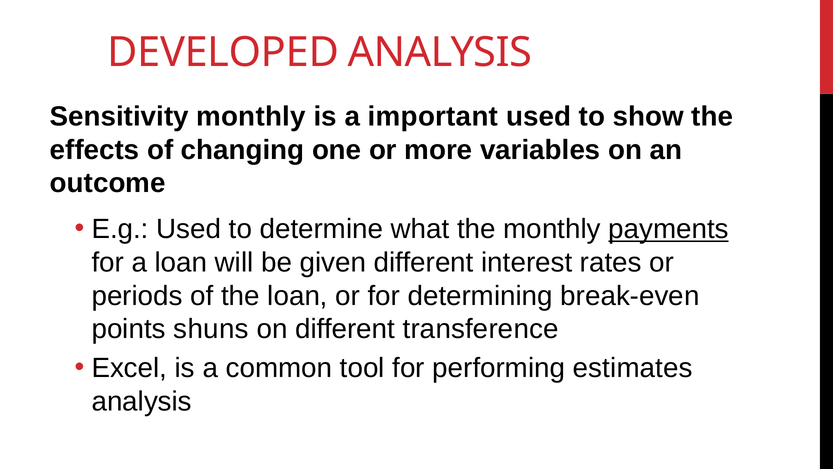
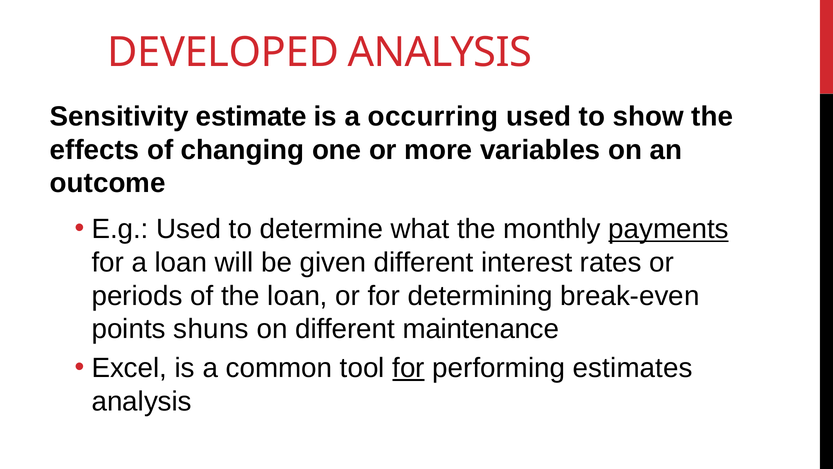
Sensitivity monthly: monthly -> estimate (251, 117)
important: important -> occurring (433, 117)
transference: transference -> maintenance (481, 329)
for underline: none -> present (409, 368)
